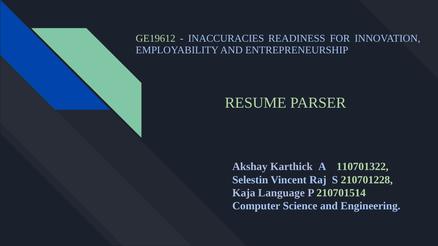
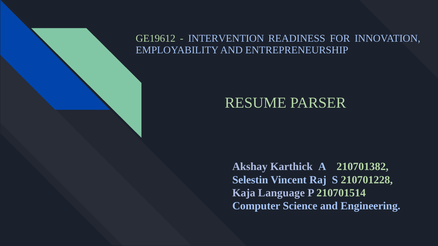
INACCURACIES: INACCURACIES -> INTERVENTION (226, 39)
110701322: 110701322 -> 210701382 (363, 167)
